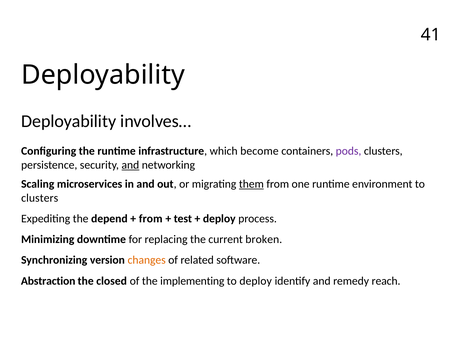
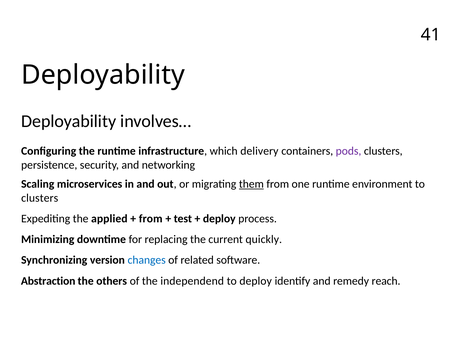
become: become -> delivery (259, 151)
and underline: present -> none (130, 165)
depend: depend -> applied (109, 218)
broken: broken -> quickly (264, 239)
changes colour: orange -> blue (147, 260)
closed: closed -> others (112, 281)
implementing: implementing -> independend (192, 281)
